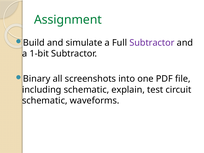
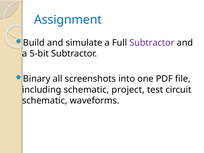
Assignment colour: green -> blue (68, 20)
1-bit: 1-bit -> 5-bit (39, 54)
explain: explain -> project (128, 90)
